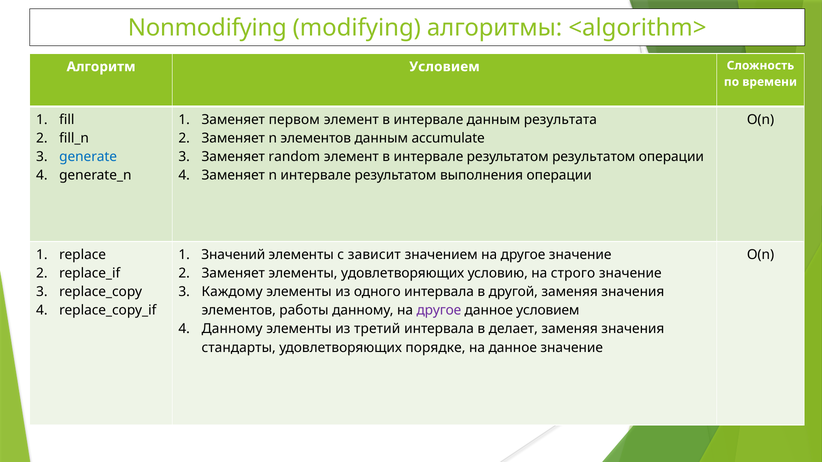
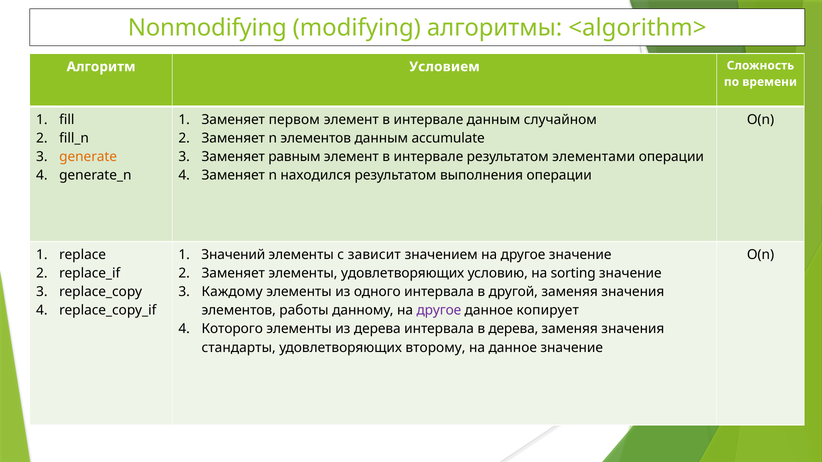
результата: результата -> случайном (560, 120)
generate colour: blue -> orange (88, 157)
random: random -> равным (294, 157)
результатом результатом: результатом -> элементами (594, 157)
n интервале: интервале -> находился (316, 175)
строго: строго -> sorting (573, 273)
данное условием: условием -> копирует (548, 311)
Данному: Данному -> Которого (232, 329)
из третий: третий -> дерева (377, 329)
в делает: делает -> дерева (513, 329)
порядке: порядке -> второму (435, 348)
